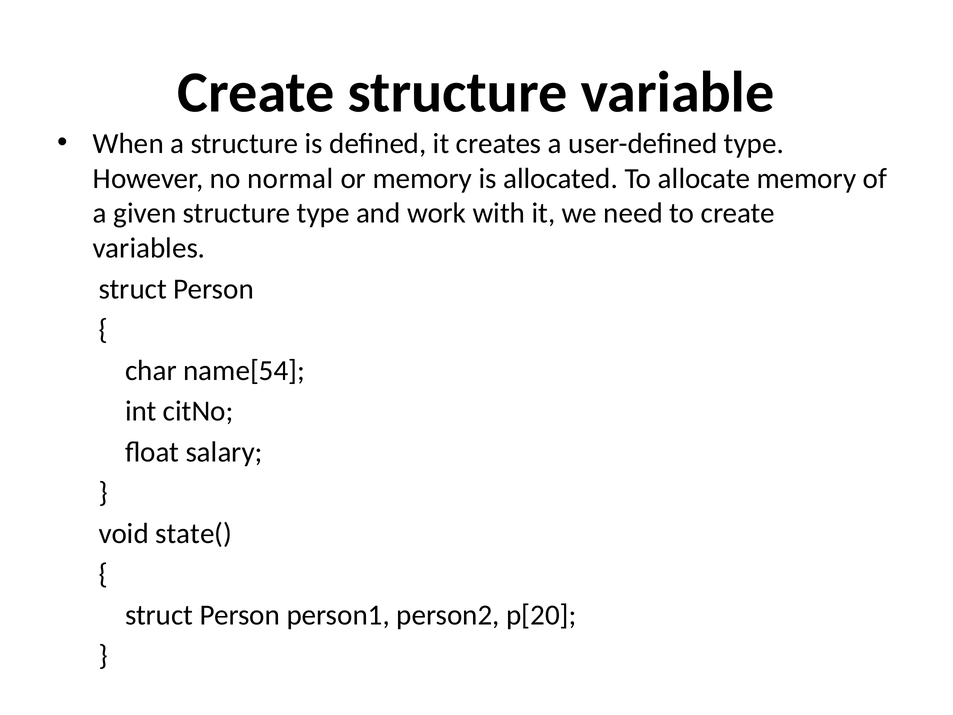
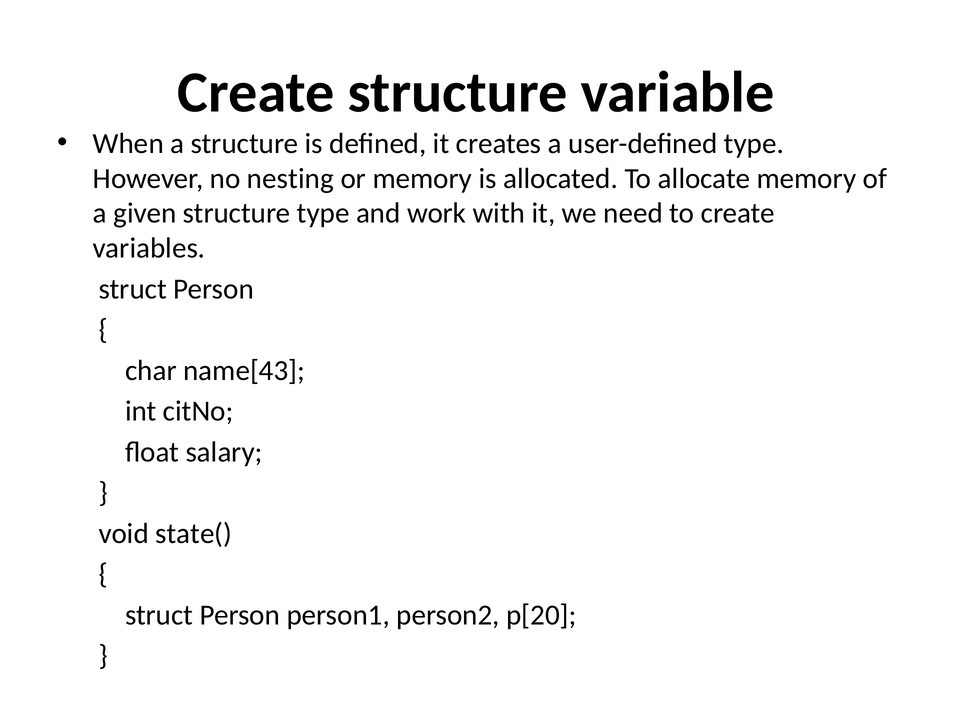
normal: normal -> nesting (290, 178)
name[54: name[54 -> name[43 (244, 370)
